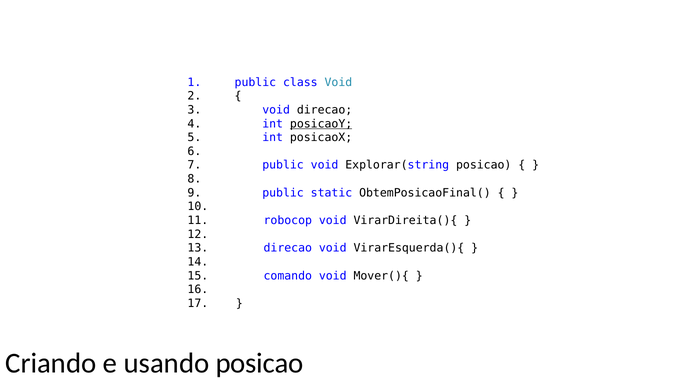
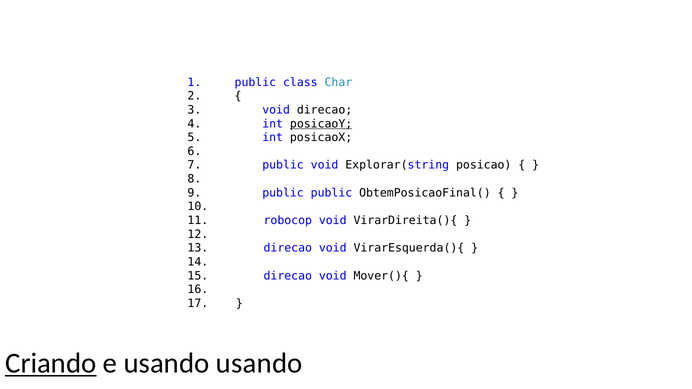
class Void: Void -> Char (338, 82)
public static: static -> public (331, 193)
comando: comando -> direcao (288, 276)
Criando underline: none -> present (51, 364)
usando posicao: posicao -> usando (259, 364)
